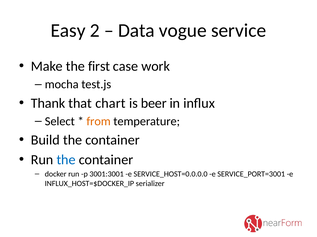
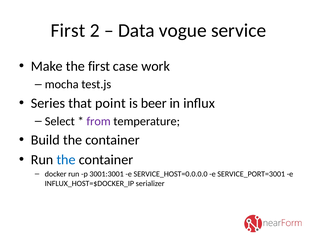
Easy: Easy -> First (68, 31)
Thank: Thank -> Series (48, 103)
chart: chart -> point (110, 103)
from colour: orange -> purple (99, 122)
